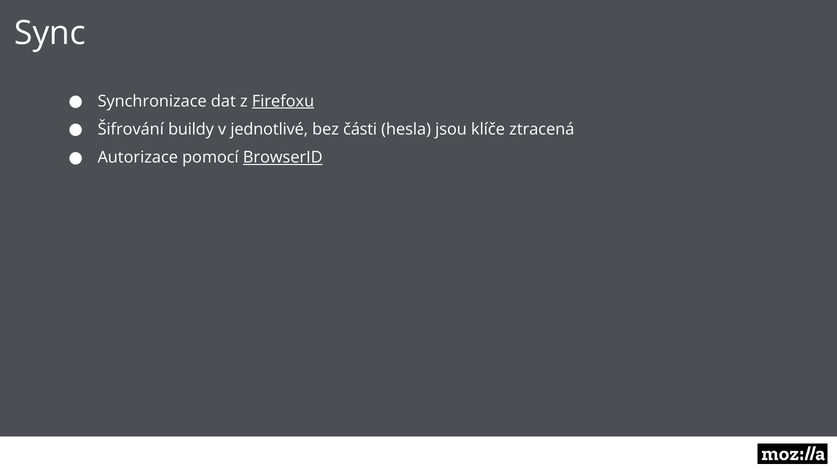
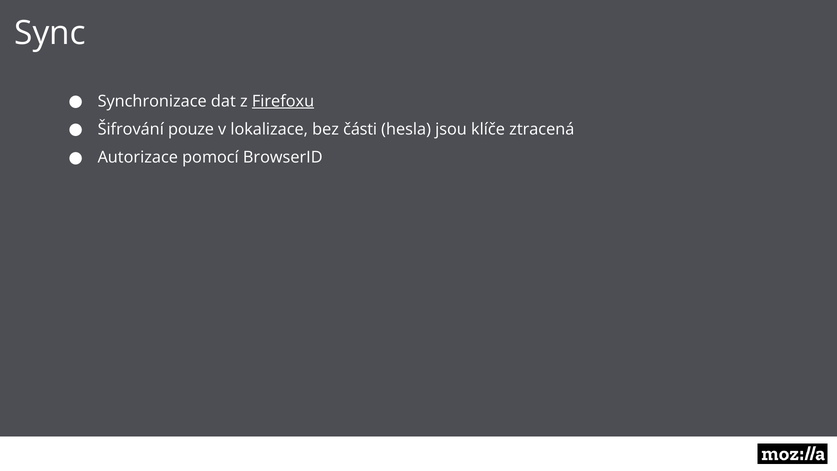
buildy: buildy -> pouze (191, 129)
jednotlivé: jednotlivé -> lokalizace (269, 129)
BrowserID underline: present -> none (283, 157)
